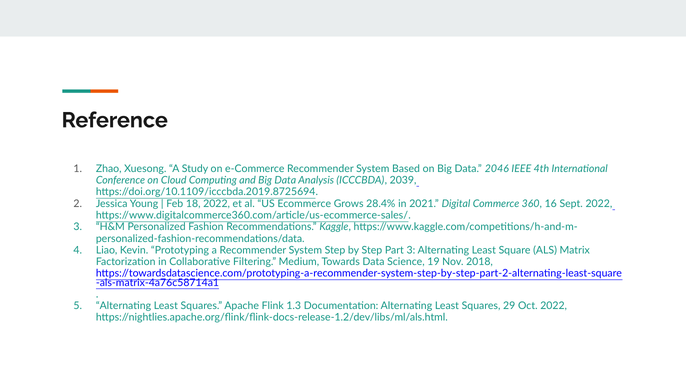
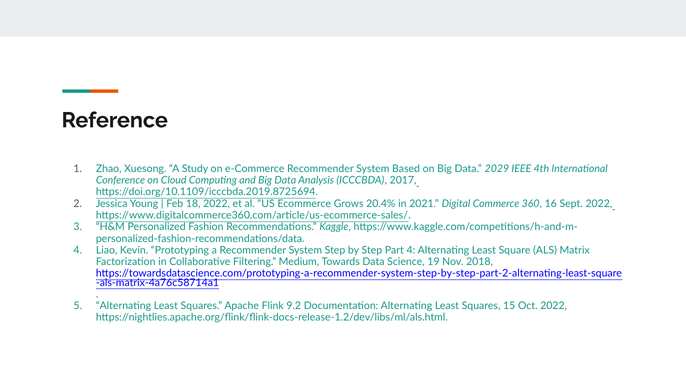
2046: 2046 -> 2029 (497, 169)
2039: 2039 -> 2017 (403, 180)
28.4%: 28.4% -> 20.4% (381, 204)
Part 3: 3 -> 4 (411, 250)
1.3: 1.3 -> 9.2 (294, 306)
29: 29 -> 15 (509, 306)
